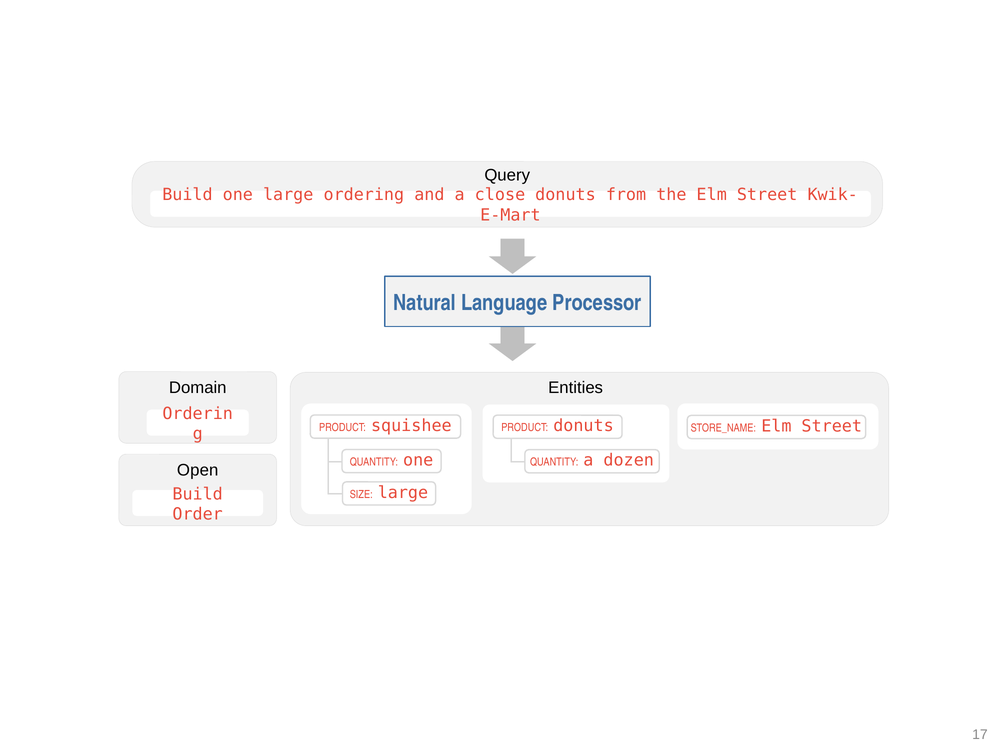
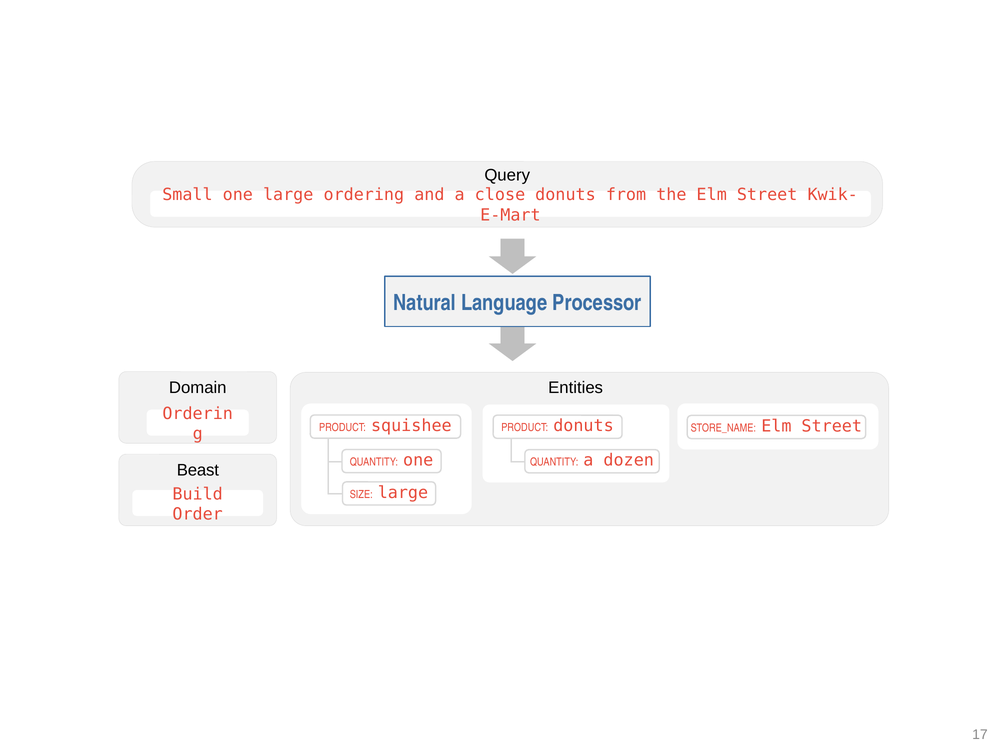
Build: Build -> Small (187, 195)
Open: Open -> Beast (198, 471)
